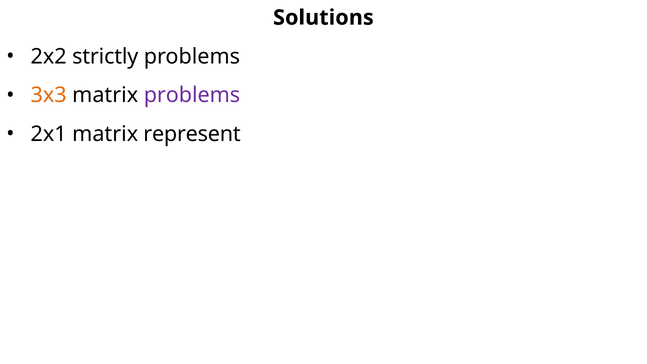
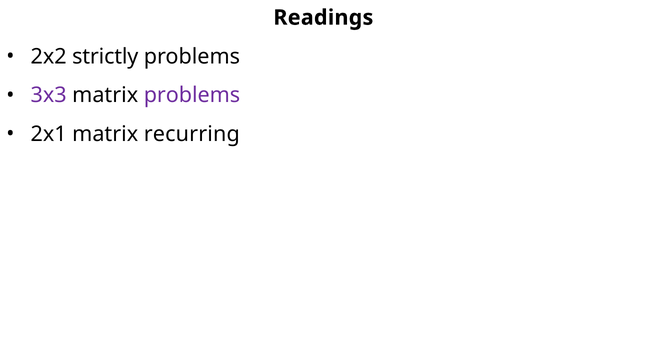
Solutions: Solutions -> Readings (323, 18)
3x3 colour: orange -> purple (49, 95)
represent: represent -> recurring (192, 134)
